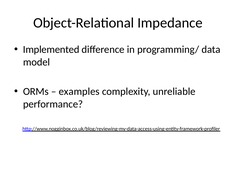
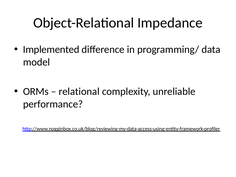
examples: examples -> relational (79, 91)
